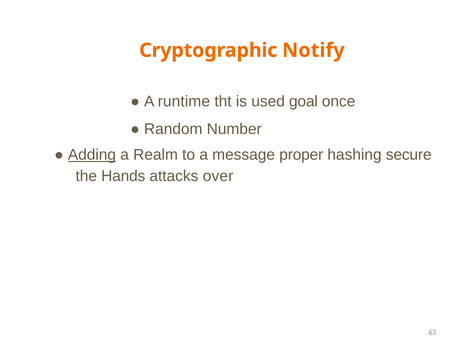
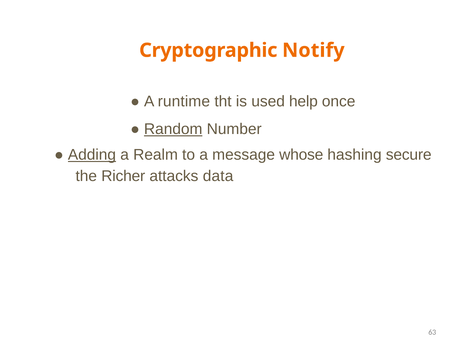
goal: goal -> help (303, 101)
Random underline: none -> present (173, 129)
proper: proper -> whose (301, 155)
Hands: Hands -> Richer (123, 176)
over: over -> data (218, 176)
